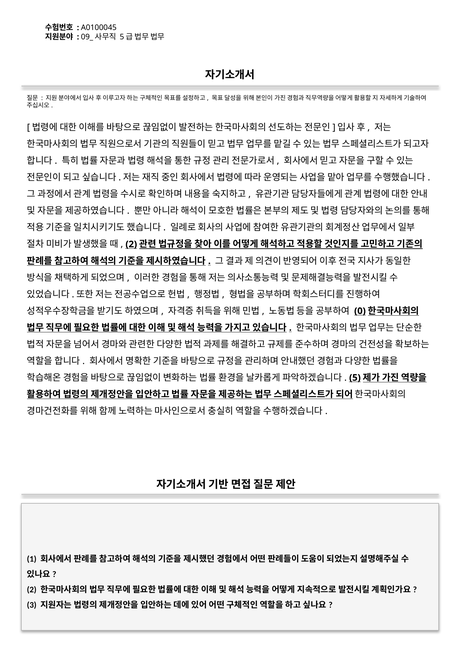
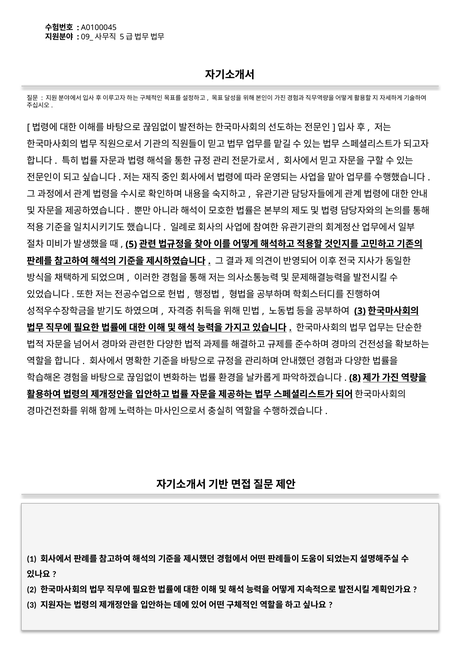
2: 2 -> 5 (131, 244)
0: 0 -> 3 (360, 311)
5: 5 -> 8 (355, 378)
